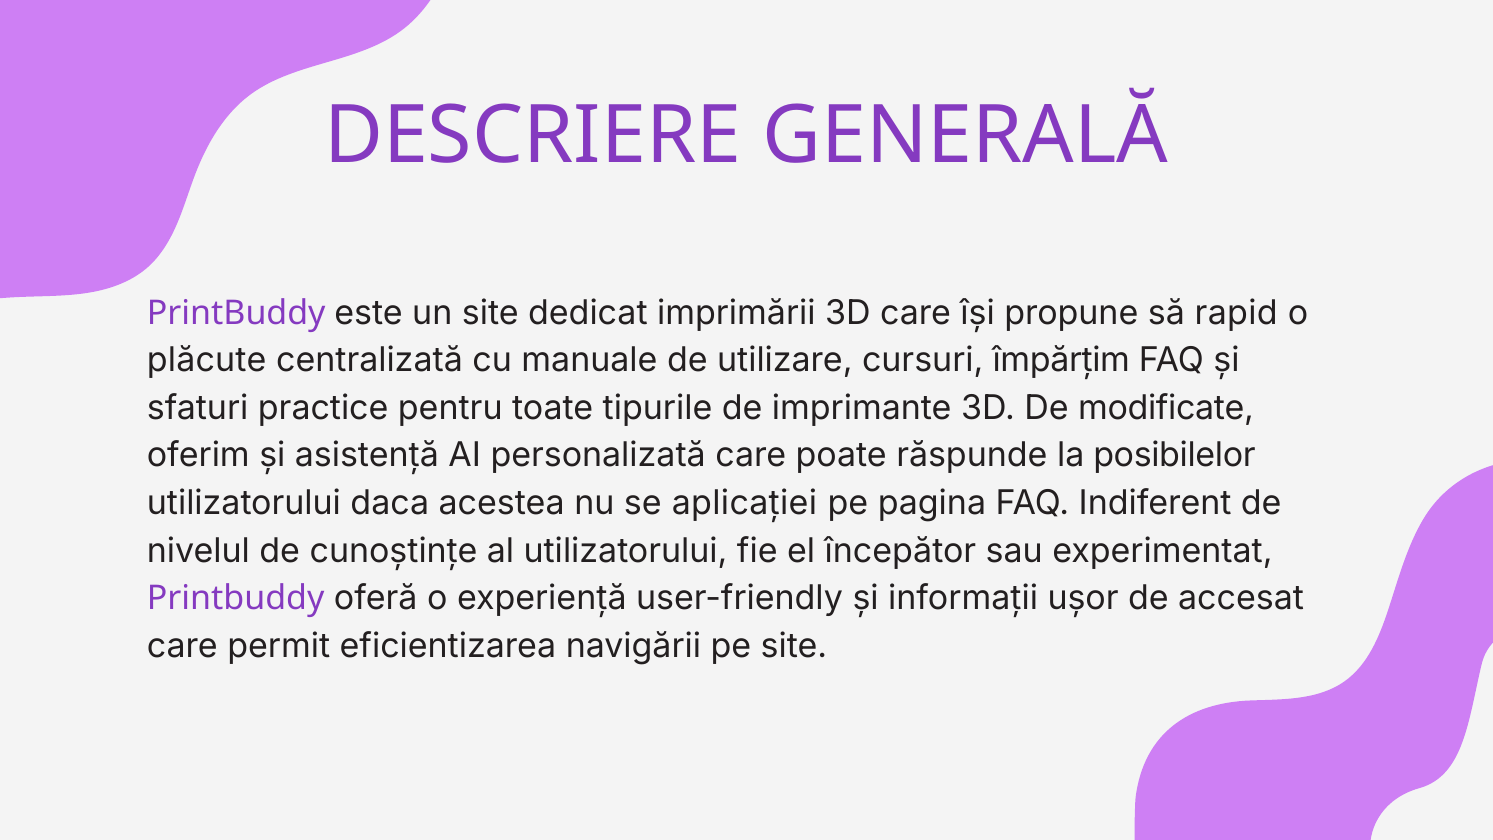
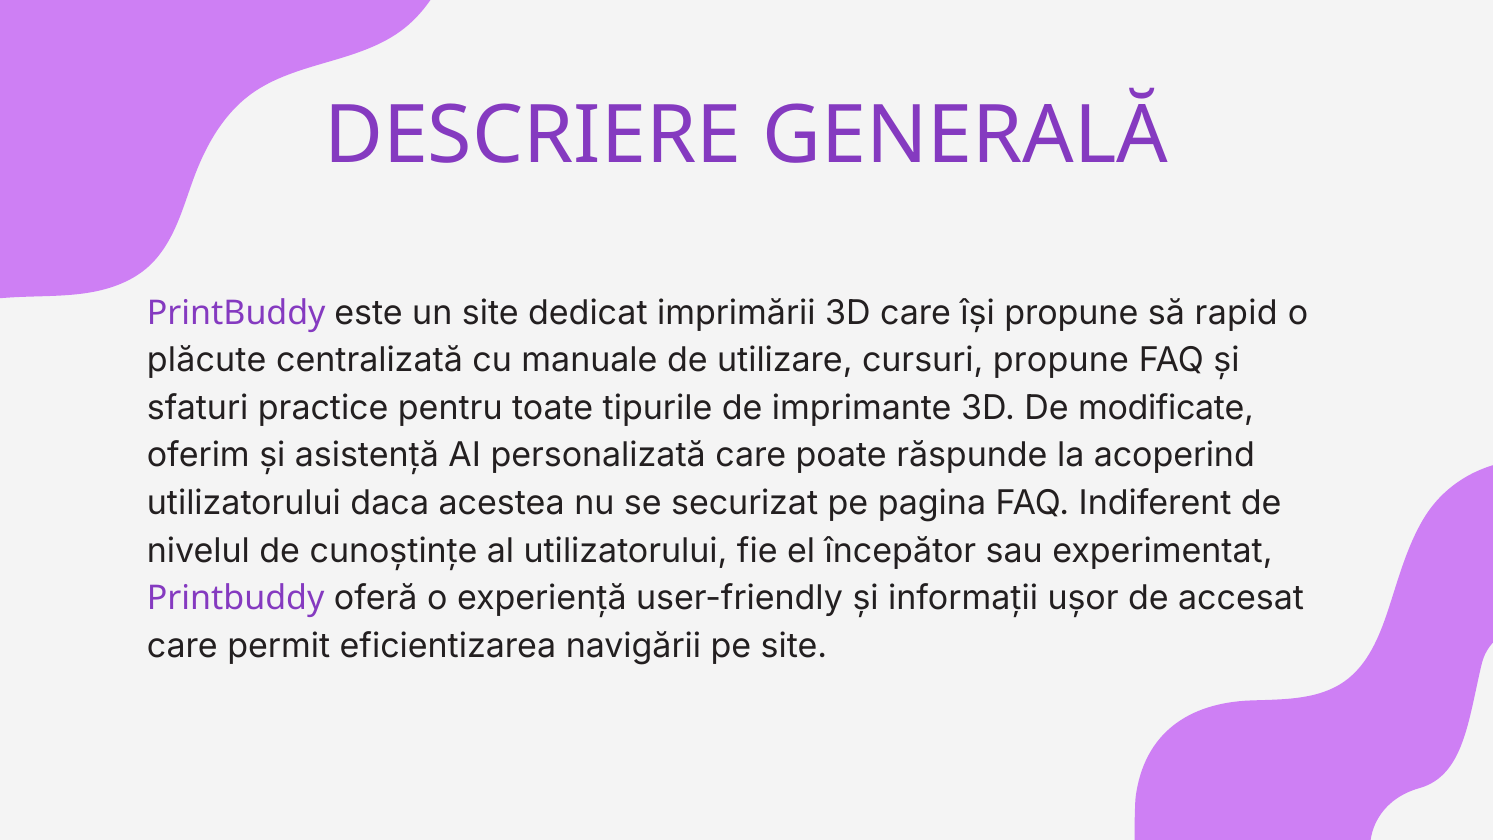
cursuri împărțim: împărțim -> propune (1061, 360)
posibilelor: posibilelor -> acoperind (1174, 456)
aplicației: aplicației -> securizat (745, 503)
